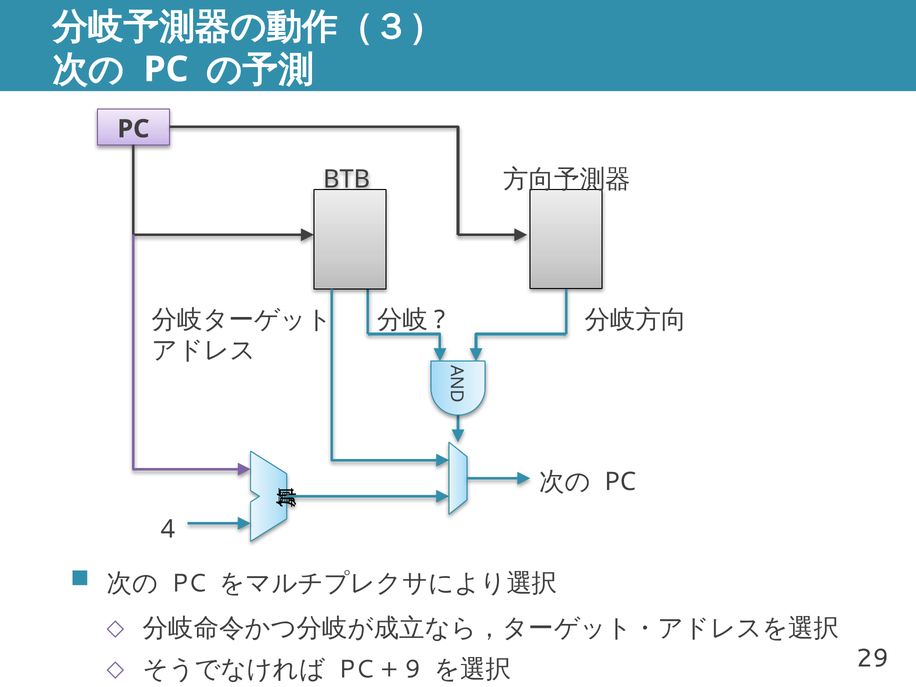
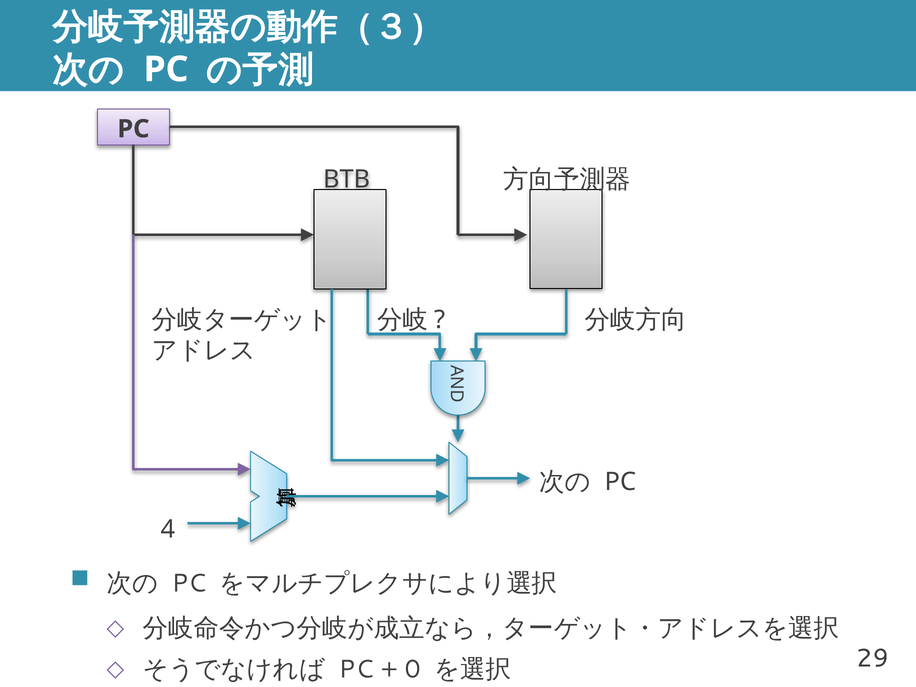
9: 9 -> 0 (413, 669)
